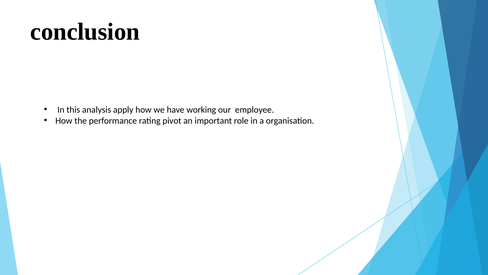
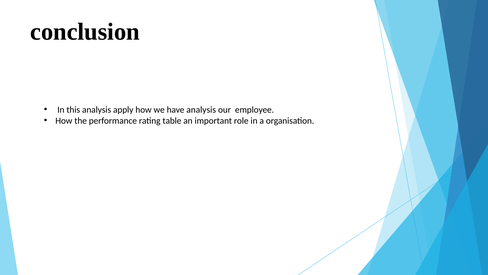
have working: working -> analysis (201, 109)
pivot: pivot -> table (172, 120)
